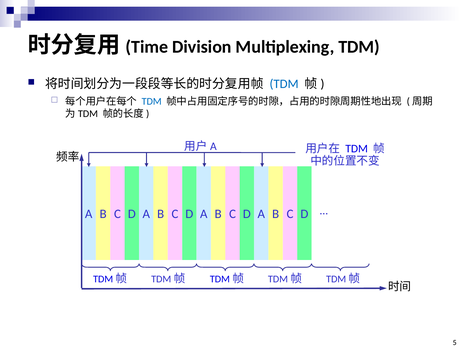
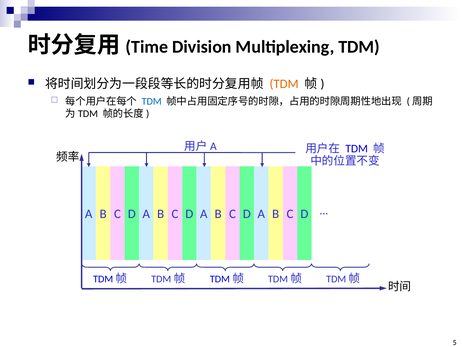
TDM colour: blue -> orange (284, 84)
